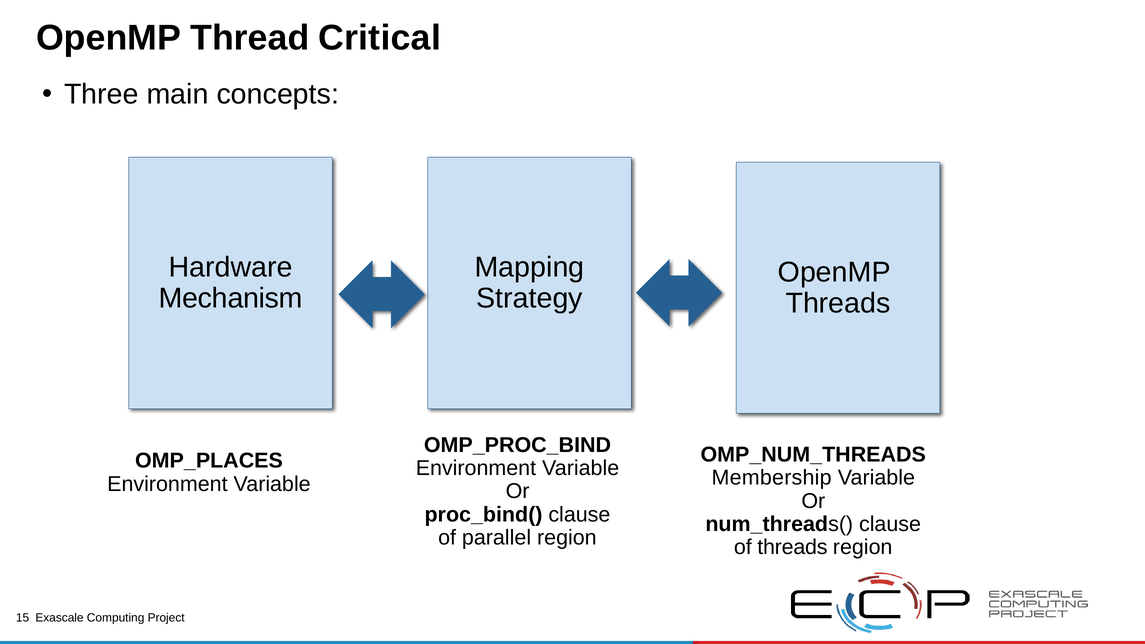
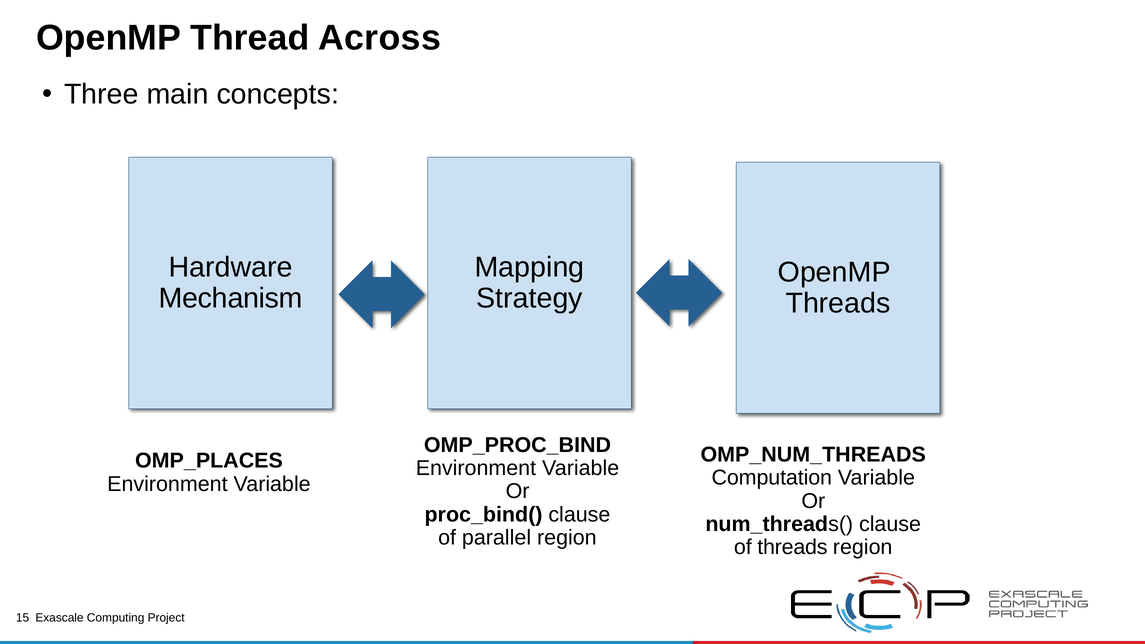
Critical: Critical -> Across (379, 38)
Membership: Membership -> Computation (772, 478)
